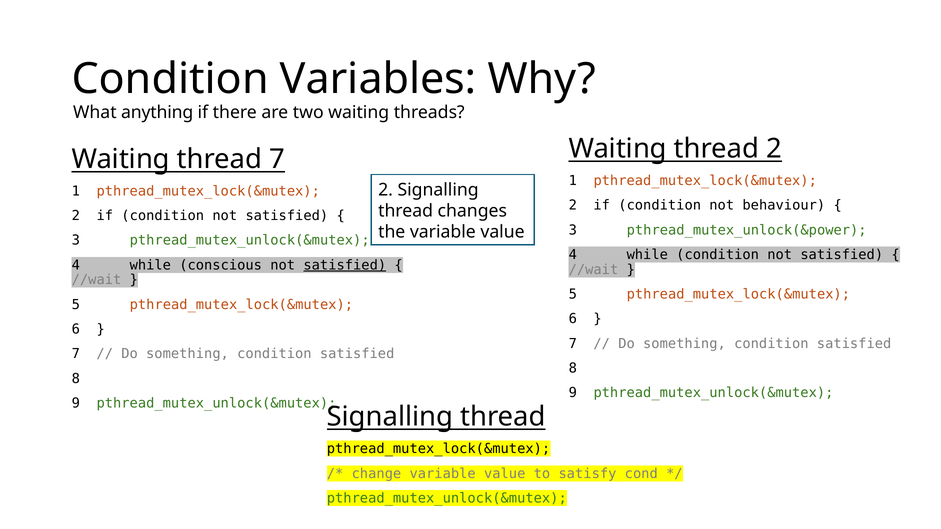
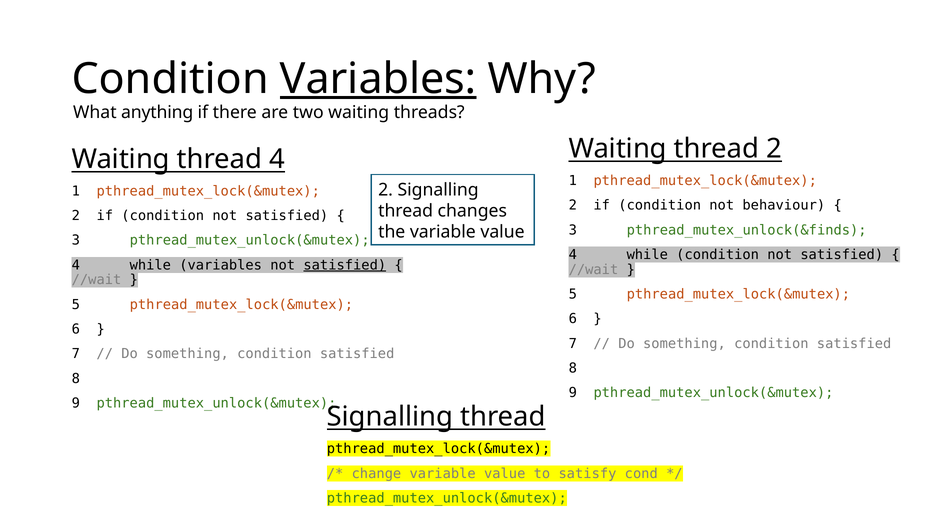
Variables underline: none -> present (378, 79)
thread 7: 7 -> 4 (277, 159)
pthread_mutex_unlock(&power: pthread_mutex_unlock(&power -> pthread_mutex_unlock(&finds (747, 230)
while conscious: conscious -> variables (221, 265)
